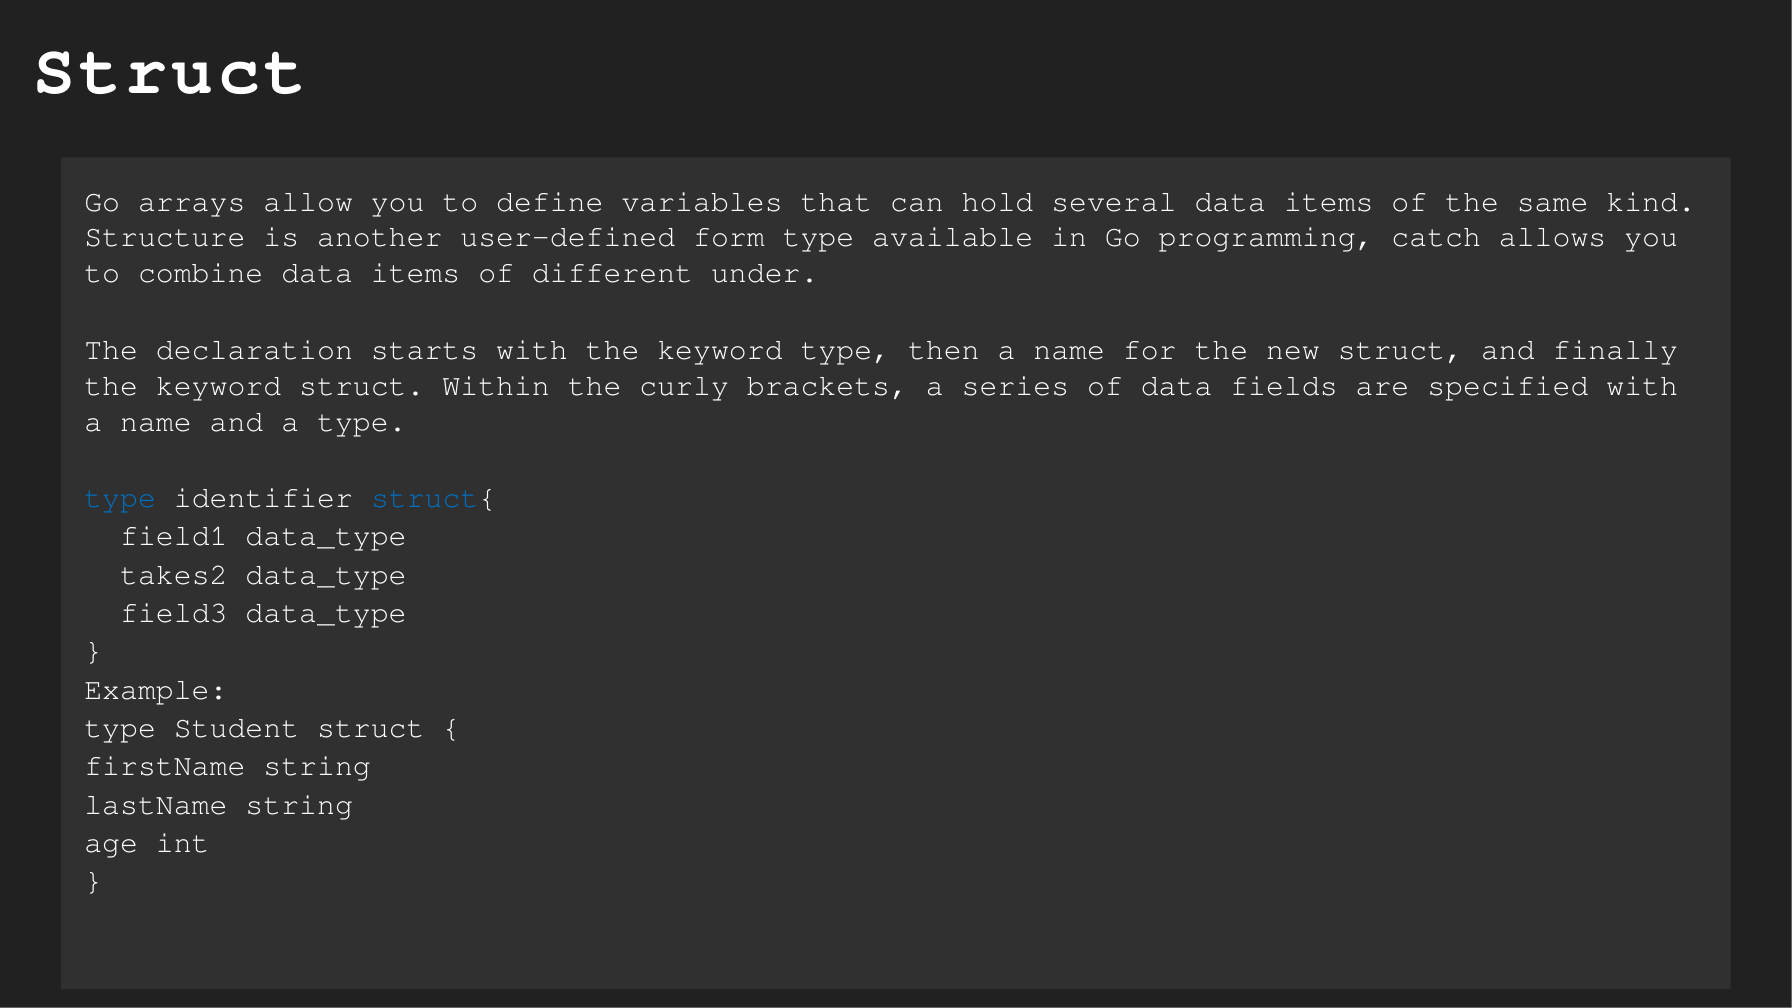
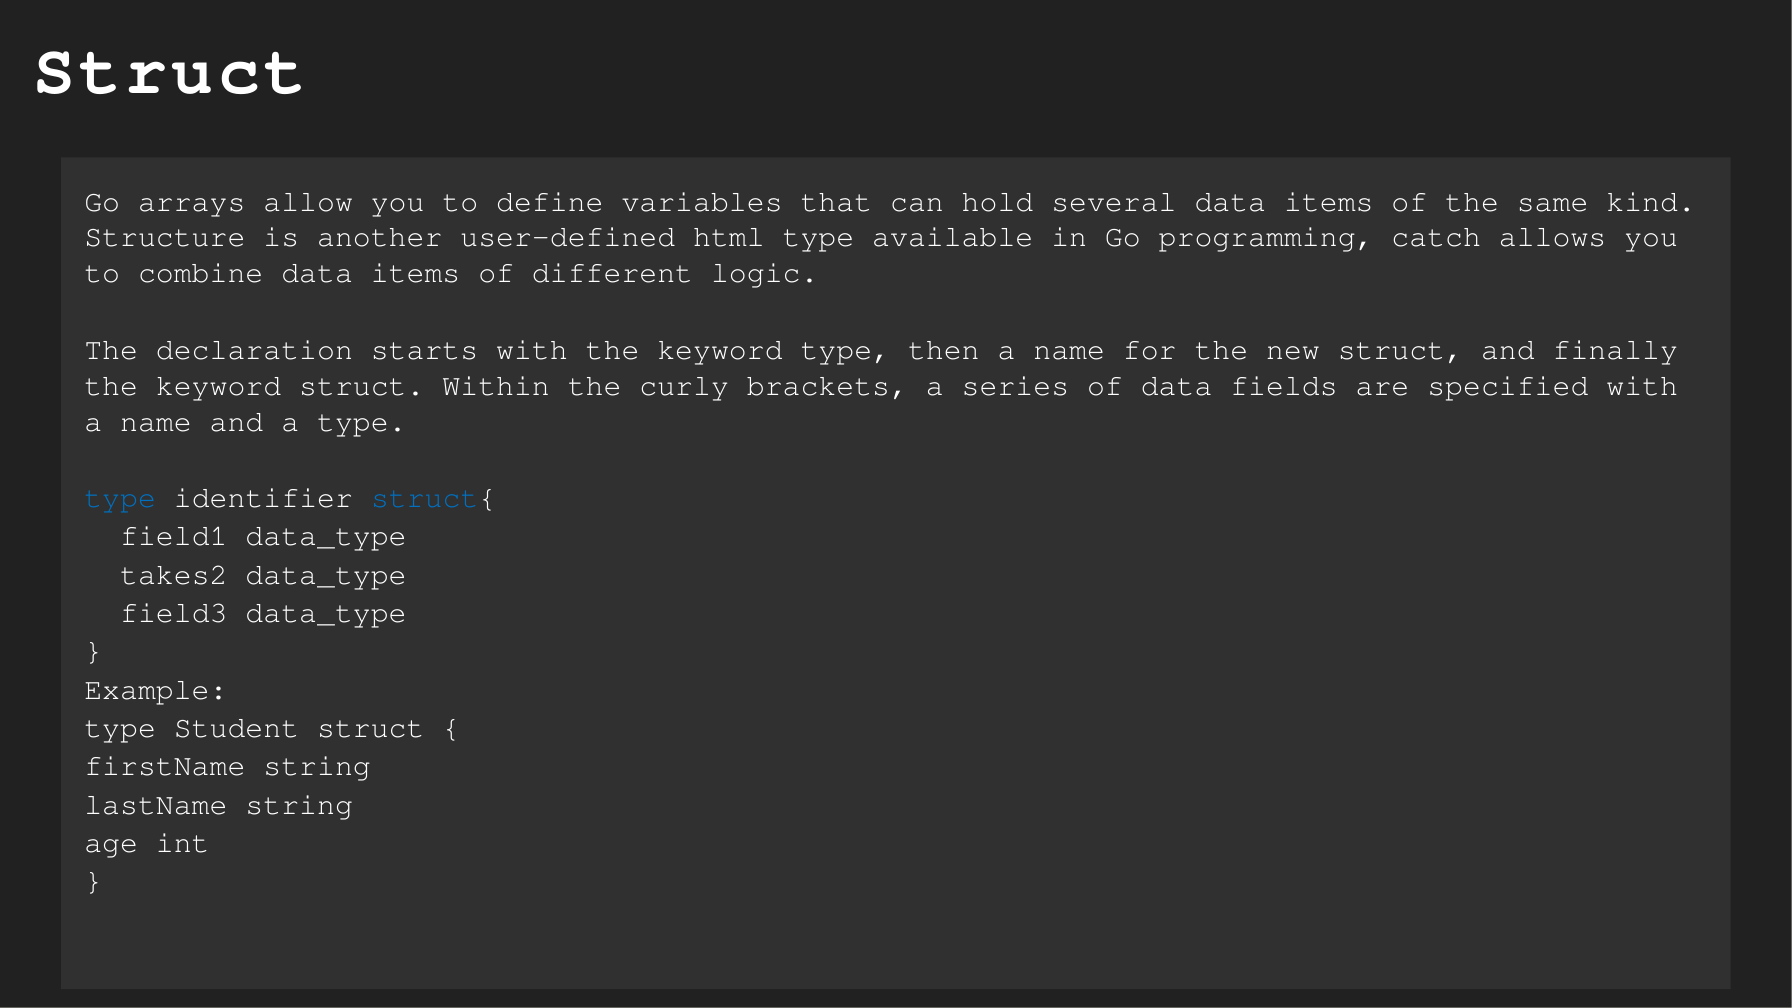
form: form -> html (729, 237)
under: under -> logic (765, 273)
